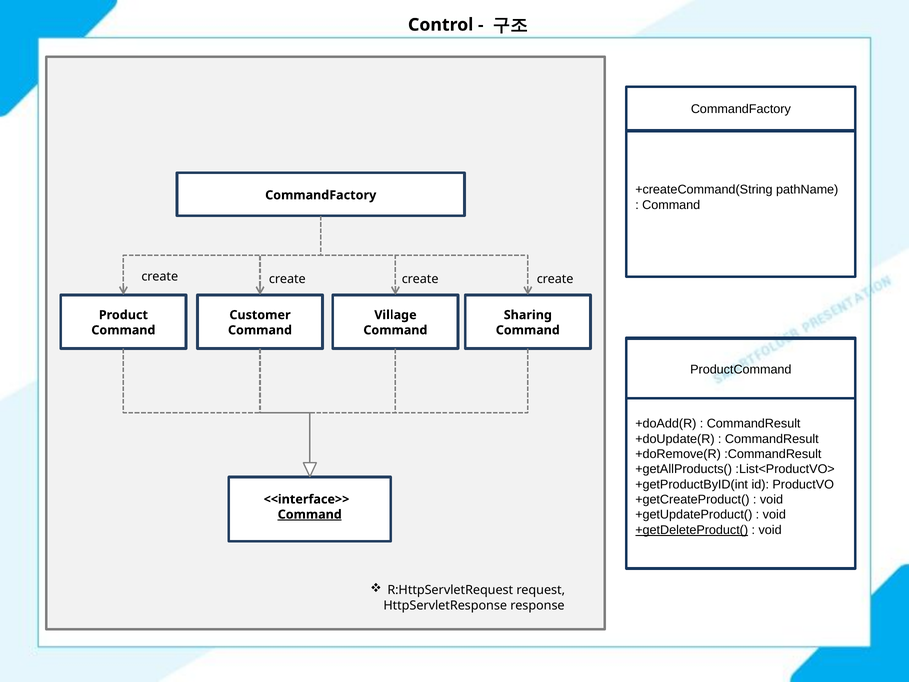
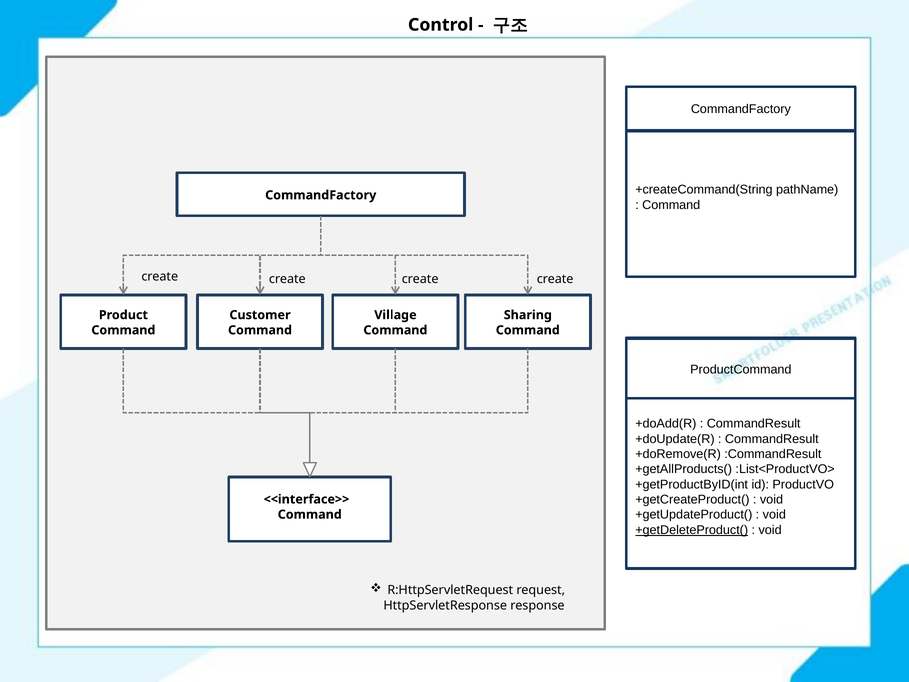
Command underline: present -> none (310, 514)
